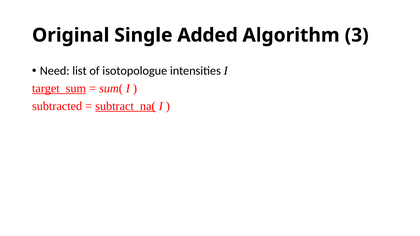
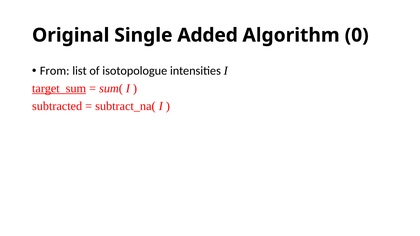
3: 3 -> 0 (357, 35)
Need: Need -> From (55, 71)
subtract_na( underline: present -> none (125, 106)
